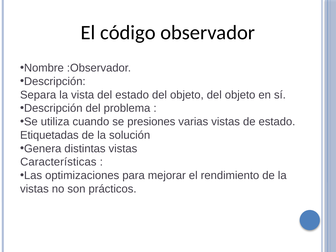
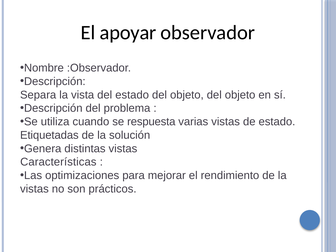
código: código -> apoyar (128, 33)
presiones: presiones -> respuesta (151, 122)
